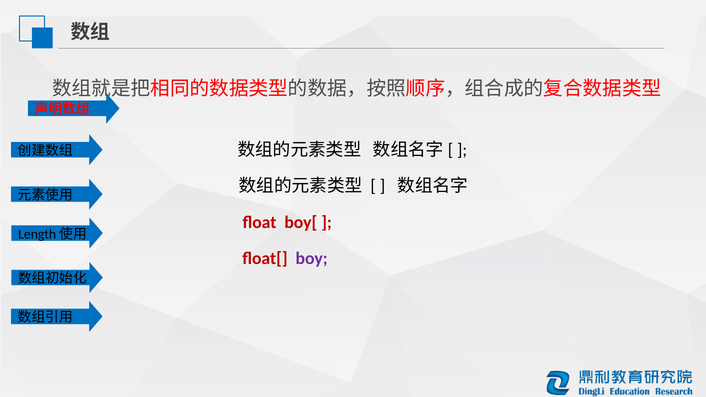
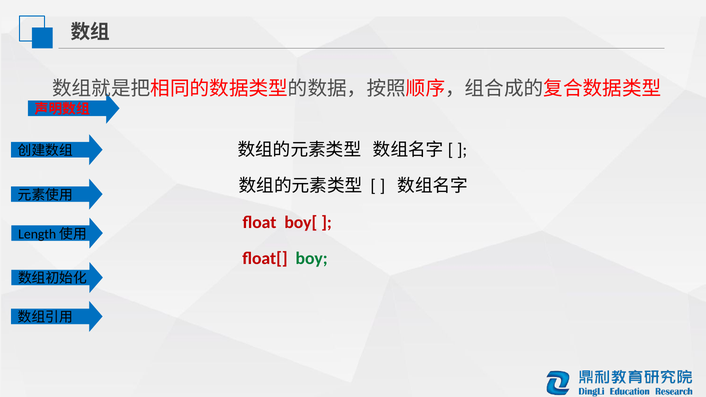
boy colour: purple -> green (312, 258)
